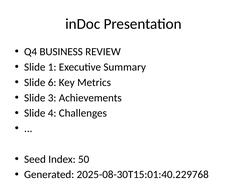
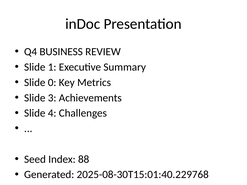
6: 6 -> 0 (52, 83)
50: 50 -> 88 (84, 159)
